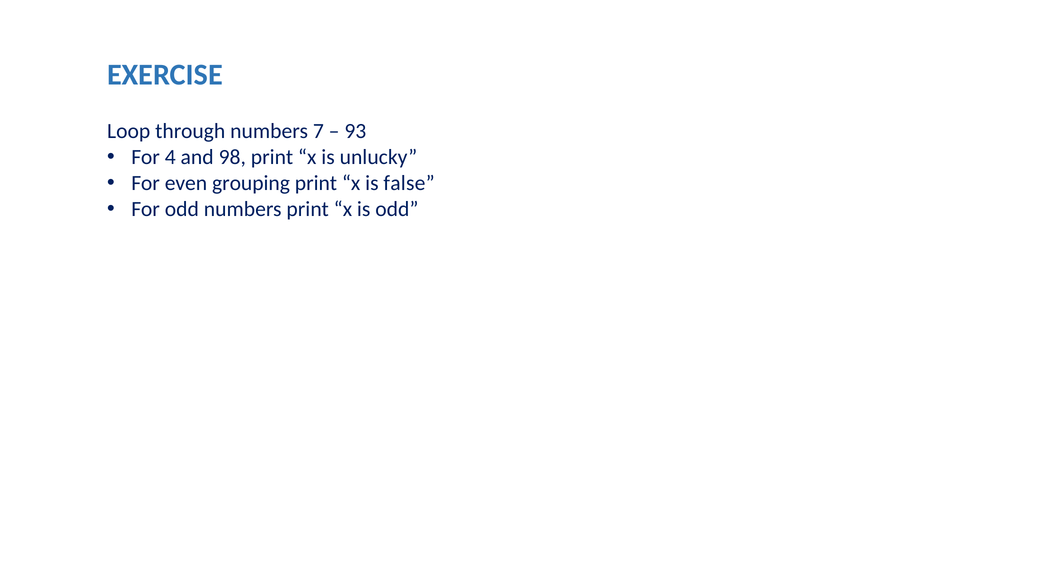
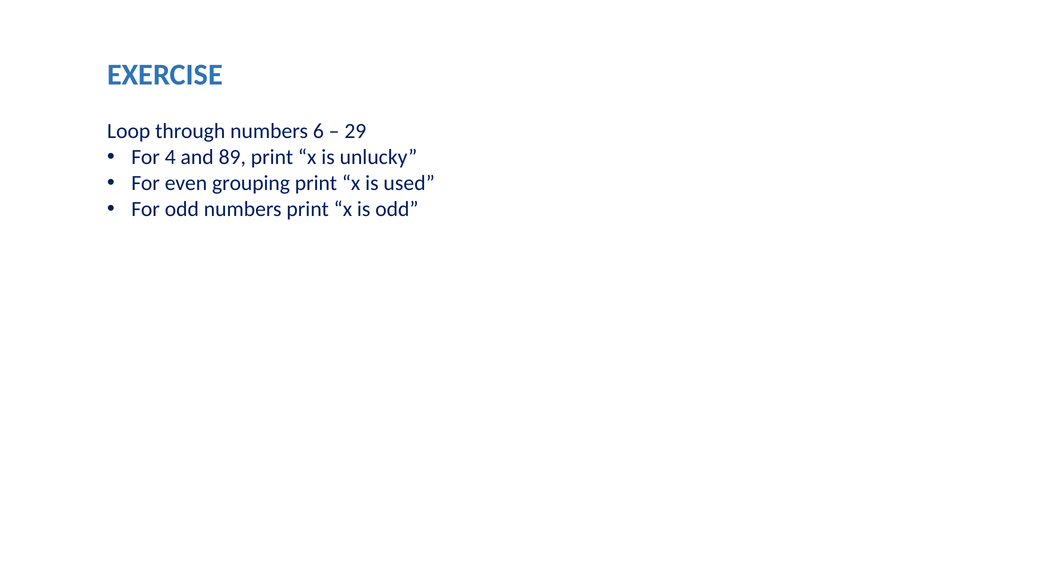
7: 7 -> 6 (318, 131)
93: 93 -> 29 (355, 131)
98: 98 -> 89 (232, 157)
false: false -> used (409, 183)
